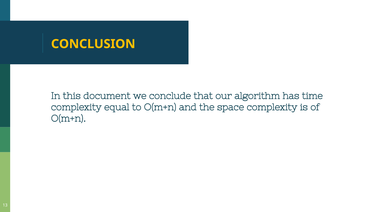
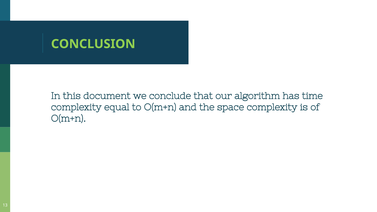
CONCLUSION colour: yellow -> light green (93, 44)
